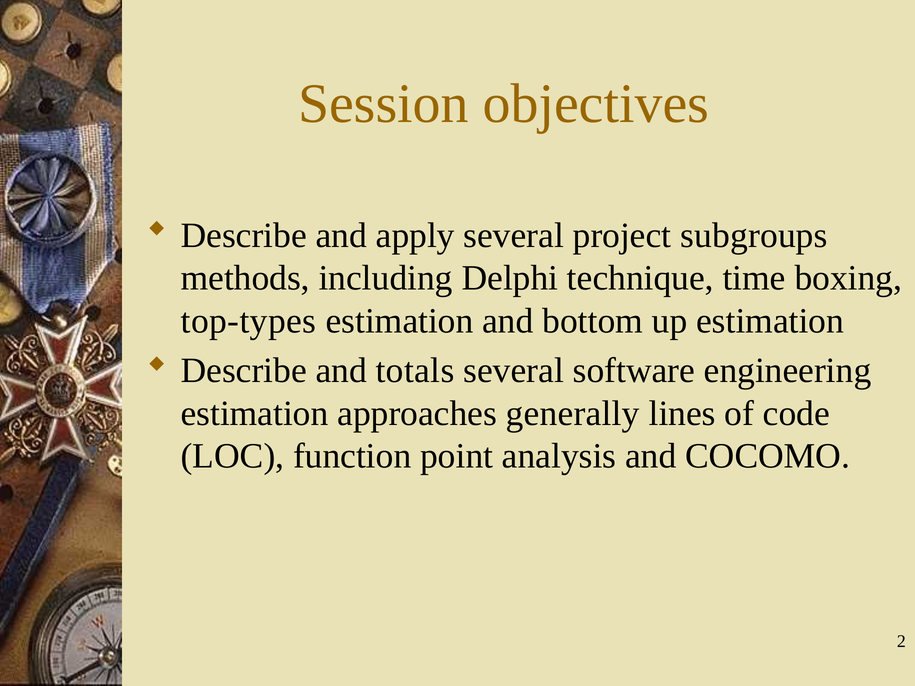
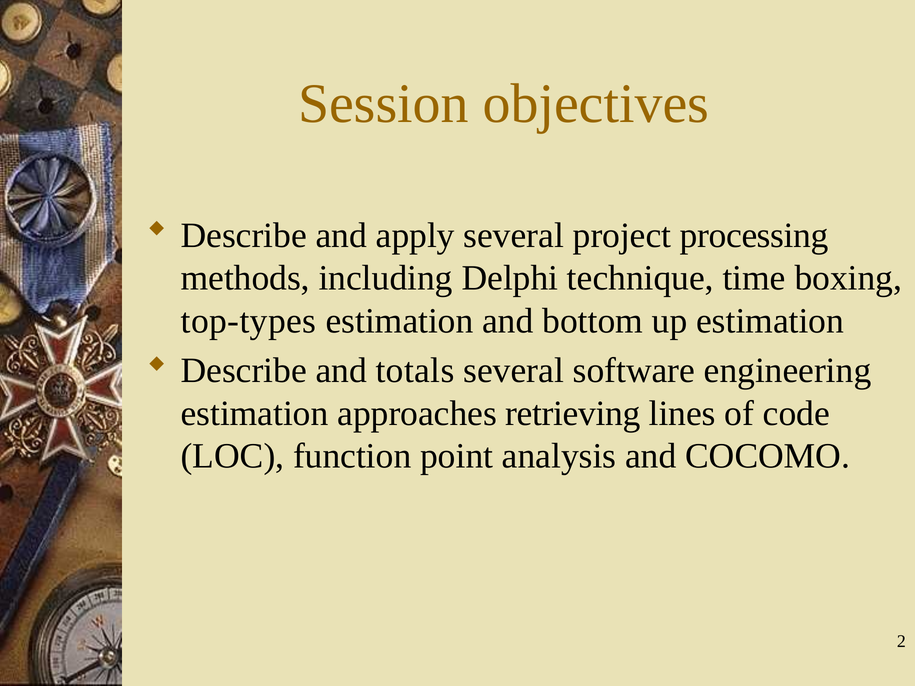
subgroups: subgroups -> processing (754, 236)
generally: generally -> retrieving (573, 414)
